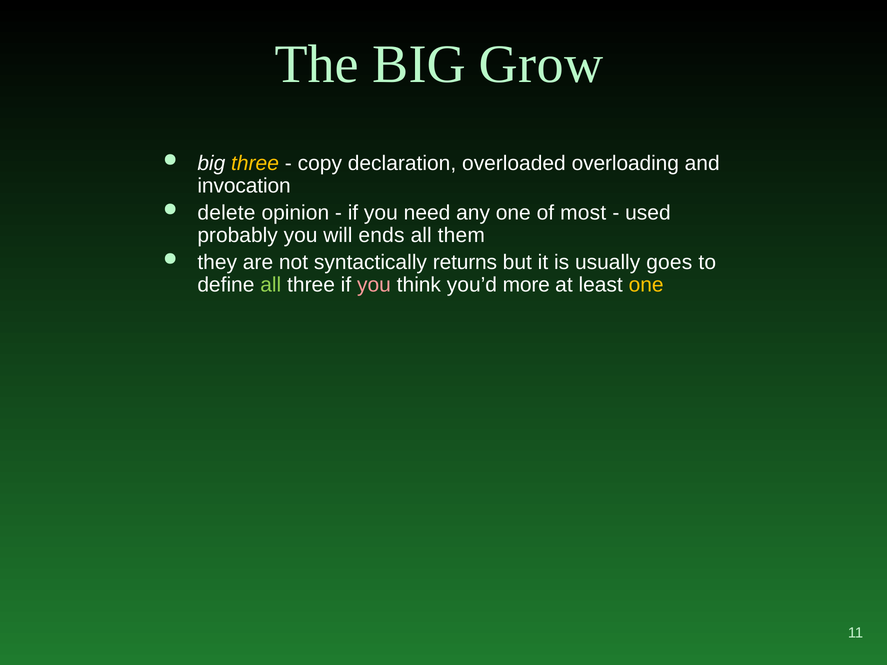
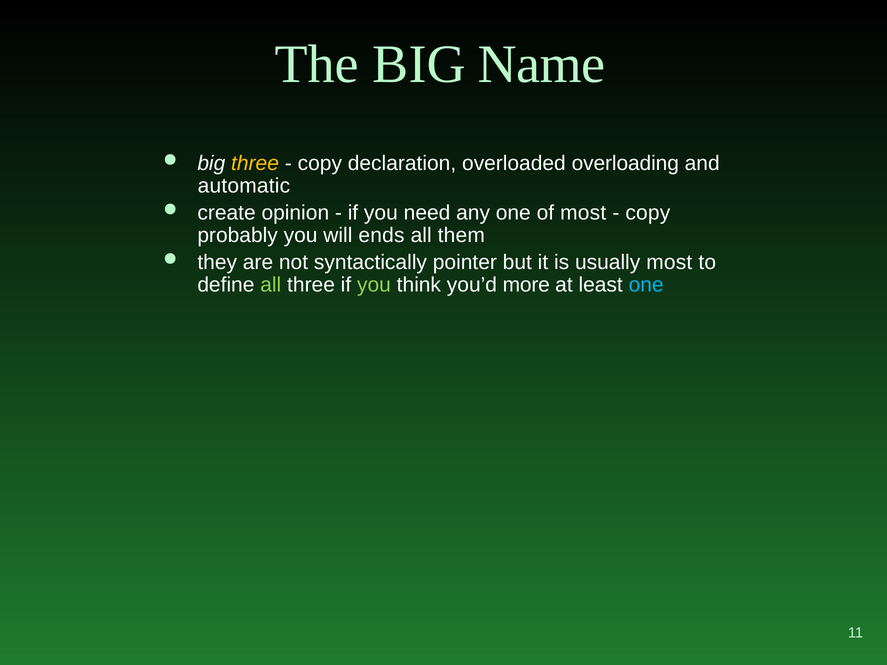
Grow: Grow -> Name (542, 65)
invocation: invocation -> automatic (244, 186)
delete: delete -> create (227, 213)
used: used -> copy (648, 213)
returns: returns -> pointer (465, 262)
usually goes: goes -> most (669, 262)
you colour: pink -> light green (374, 285)
one colour: yellow -> light blue (646, 285)
